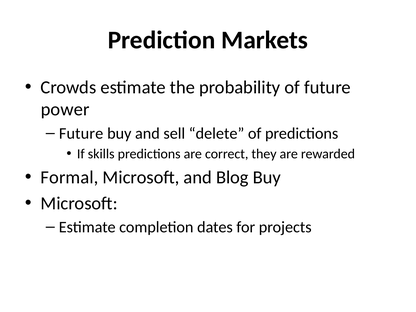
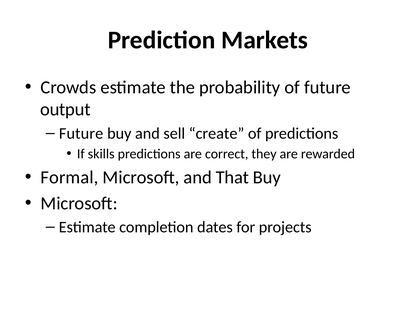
power: power -> output (65, 109)
delete: delete -> create (217, 133)
Blog: Blog -> That (232, 177)
